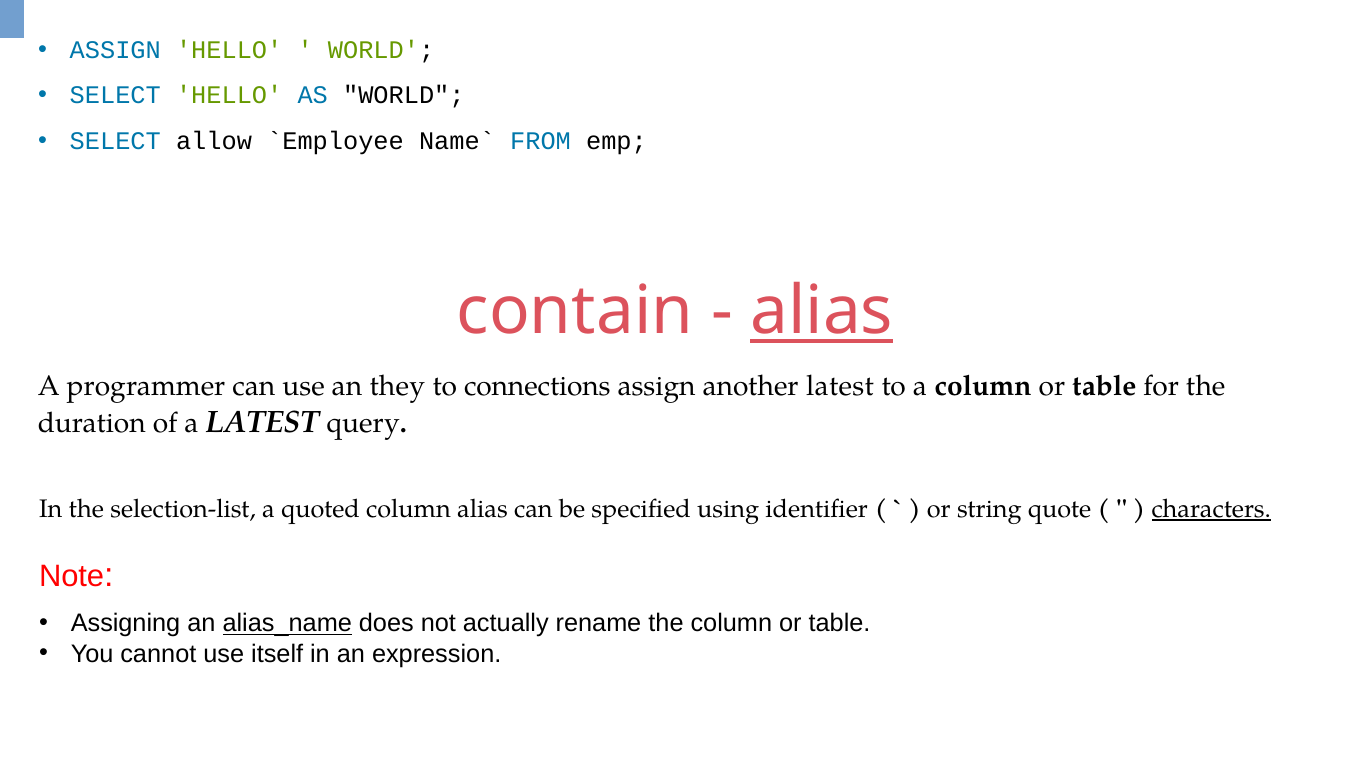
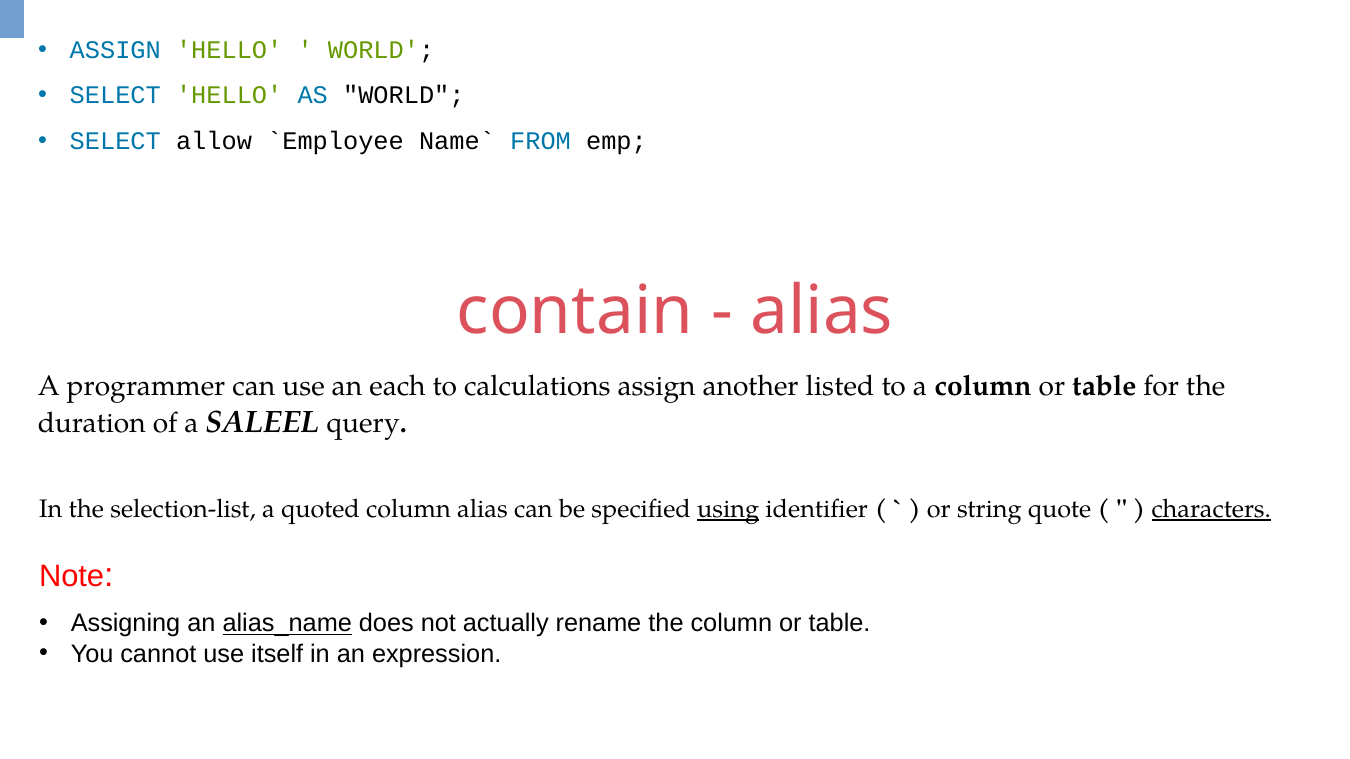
alias underline: present -> none (822, 312)
they: they -> each (397, 387)
connections: connections -> calculations (537, 387)
another latest: latest -> listed (840, 387)
a LATEST: LATEST -> SALEEL (263, 422)
using underline: none -> present (728, 509)
